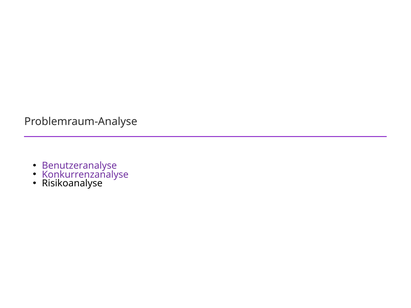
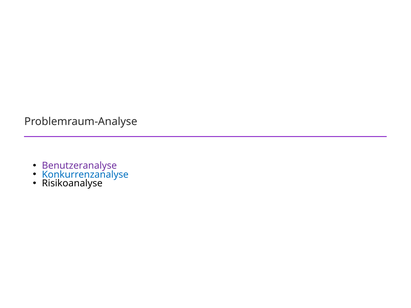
Konkurrenzanalyse colour: purple -> blue (85, 175)
